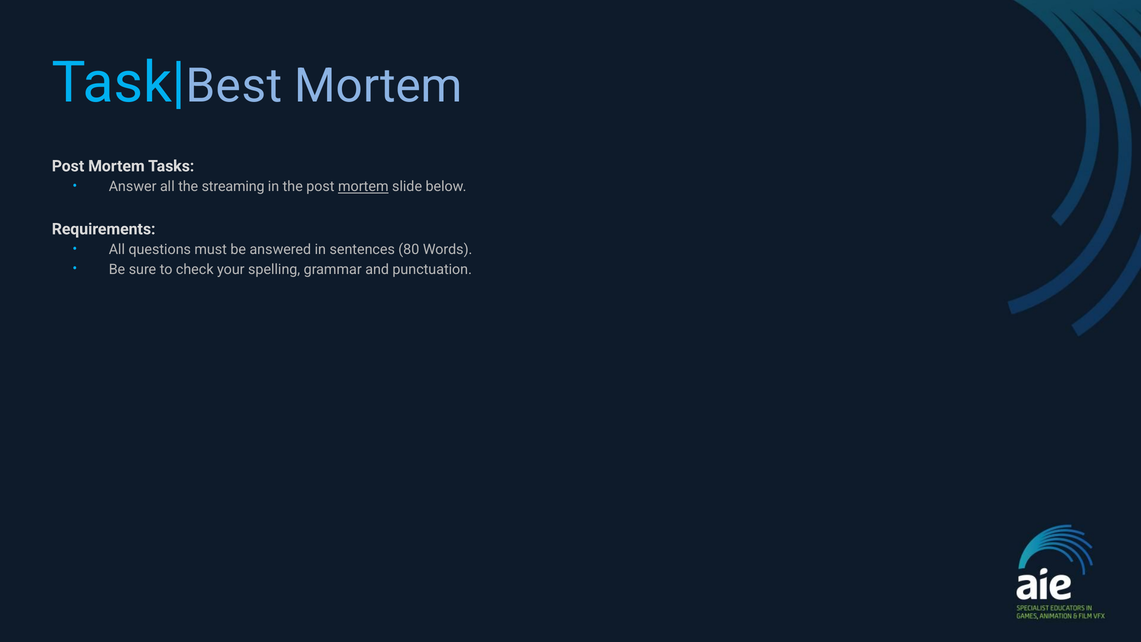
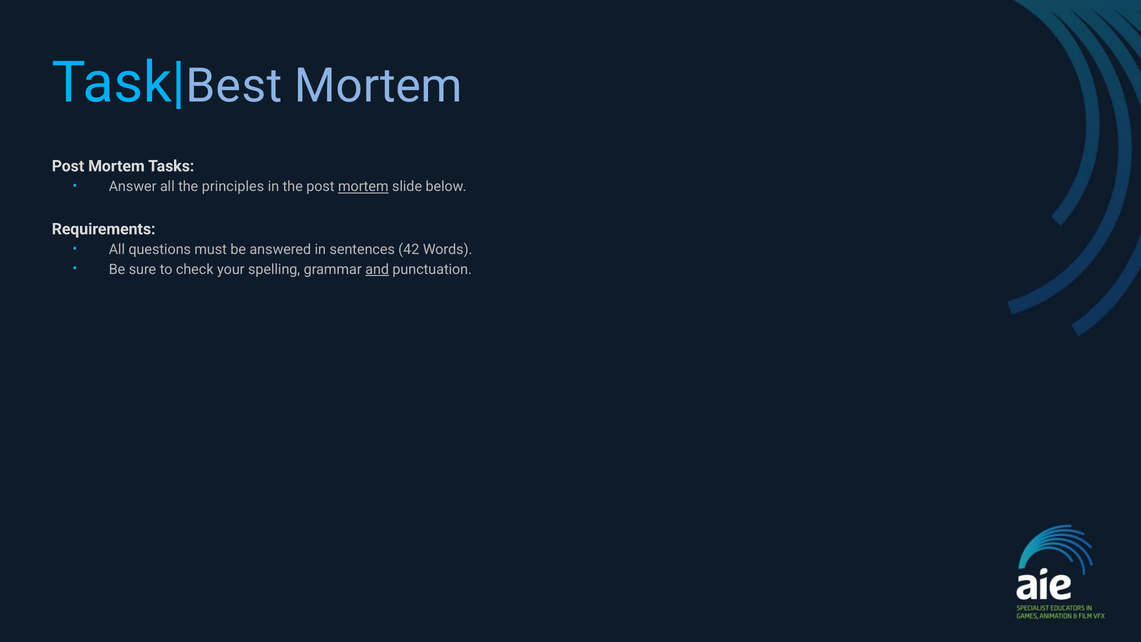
streaming: streaming -> principles (233, 187)
80: 80 -> 42 (409, 250)
and underline: none -> present (377, 269)
